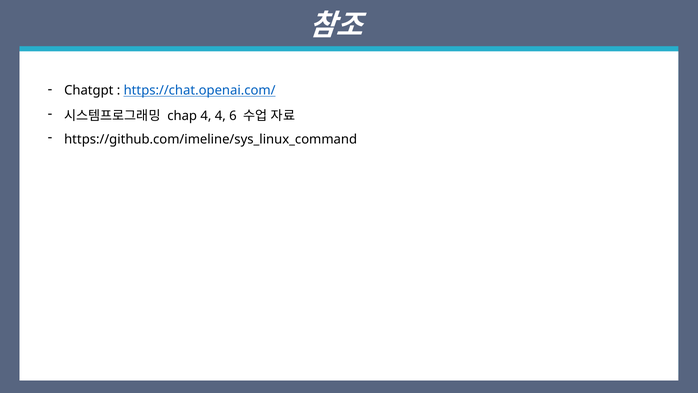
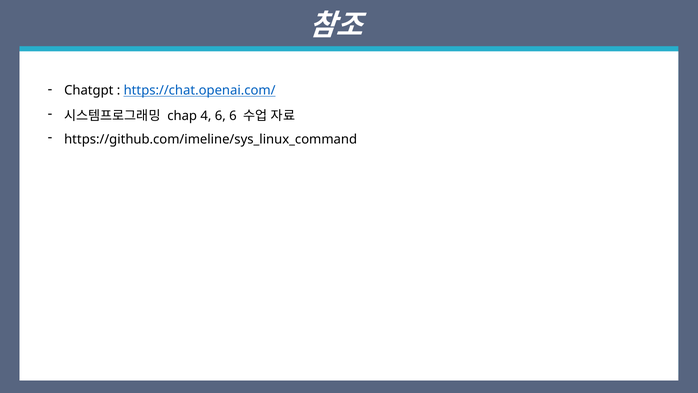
4 4: 4 -> 6 (220, 116)
